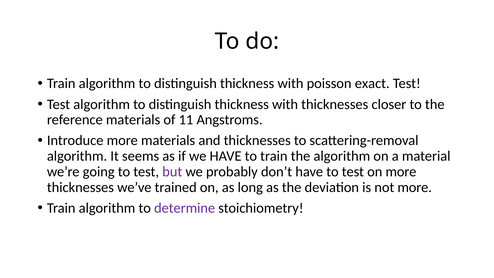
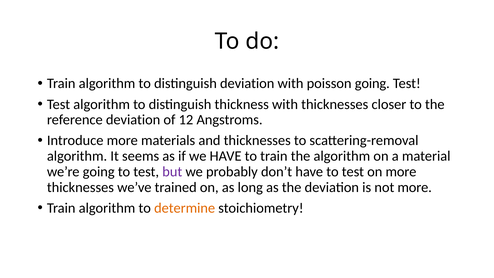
thickness: thickness -> deviation (247, 84)
poisson exact: exact -> going (372, 84)
reference materials: materials -> deviation (133, 120)
11: 11 -> 12 (186, 120)
determine colour: purple -> orange (185, 208)
